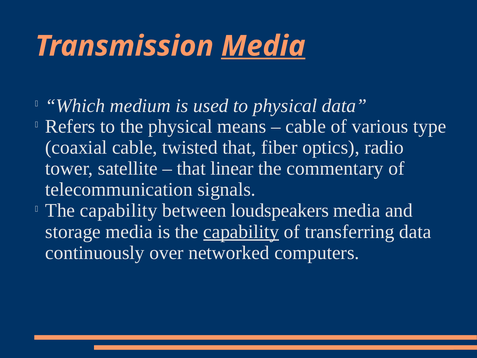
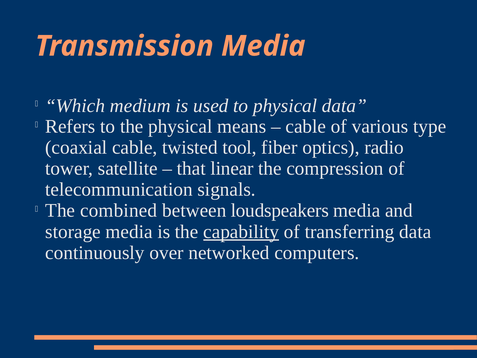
Media underline: present -> none (263, 46)
twisted that: that -> tool (240, 147)
commentary: commentary -> compression (335, 168)
capability: capability -> combined (119, 210)
